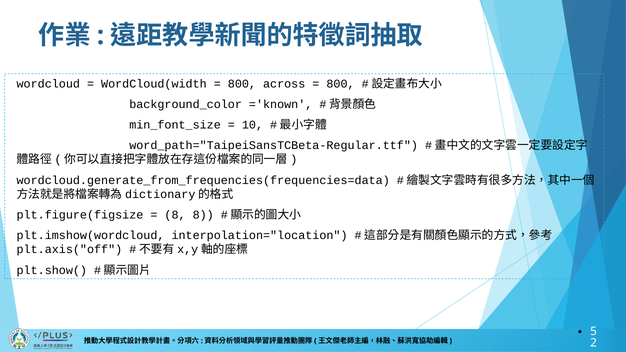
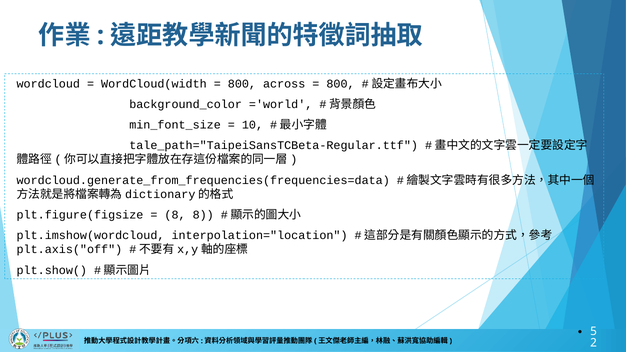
='known: ='known -> ='world (281, 104)
word_path="TaipeiSansTCBeta-Regular.ttf: word_path="TaipeiSansTCBeta-Regular.ttf -> tale_path="TaipeiSansTCBeta-Regular.ttf (274, 146)
